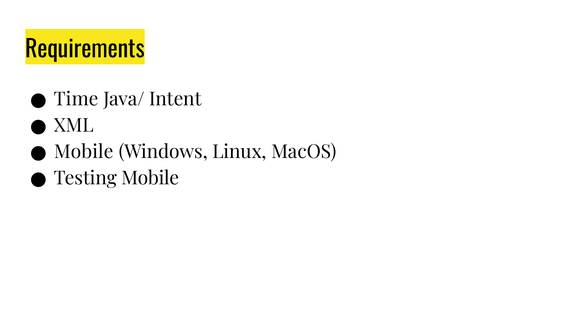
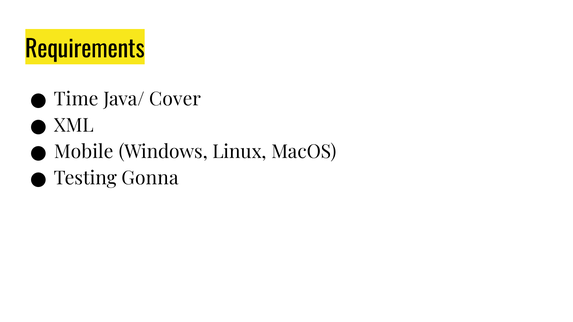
Intent: Intent -> Cover (175, 99)
Testing Mobile: Mobile -> Gonna (150, 178)
